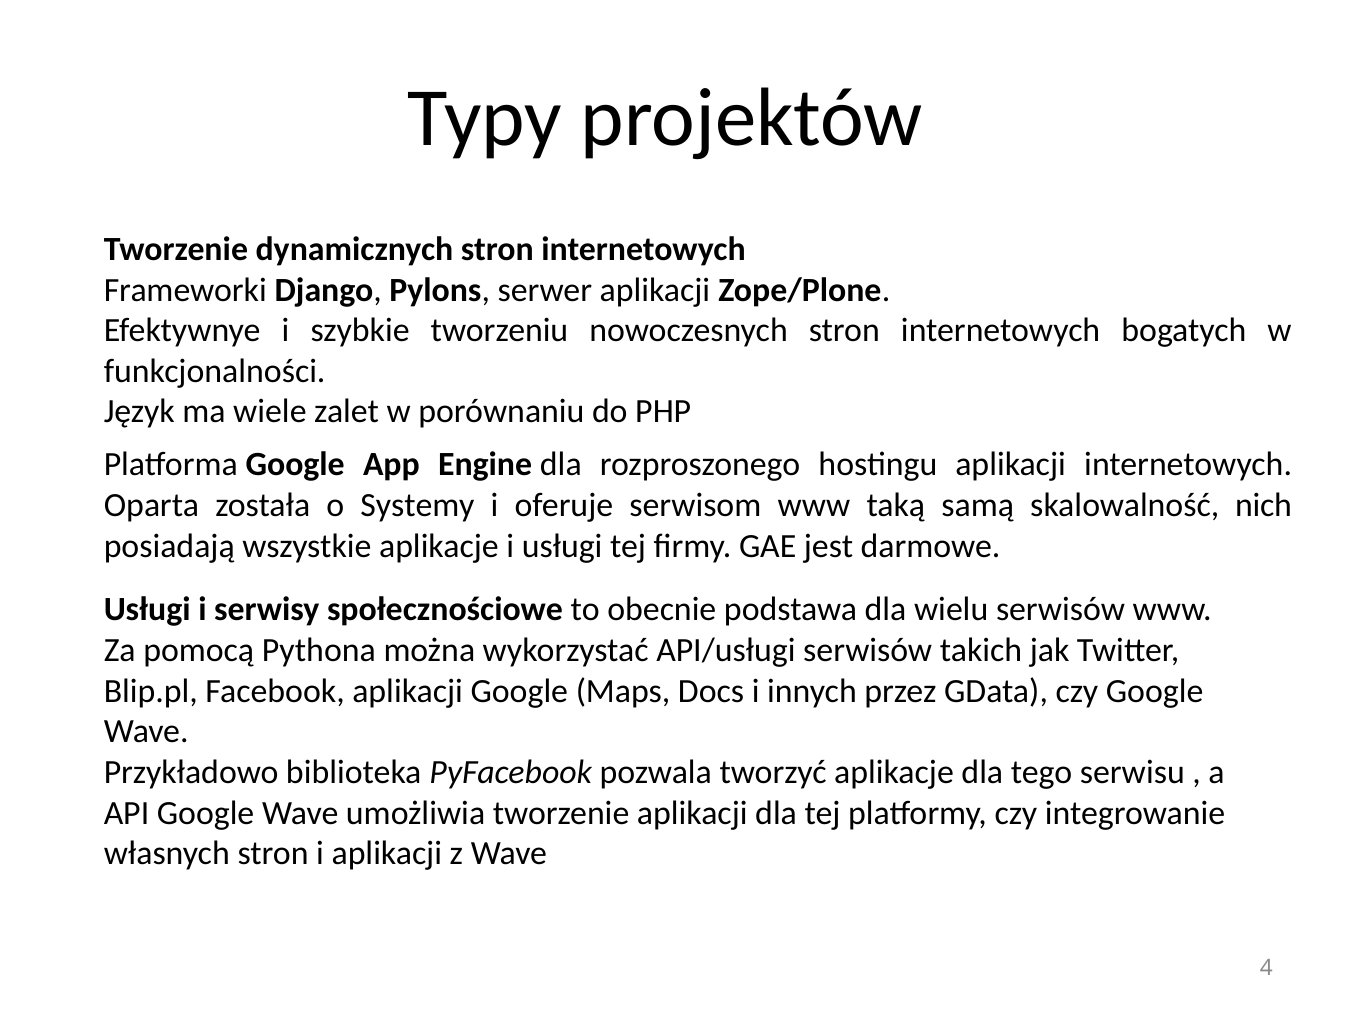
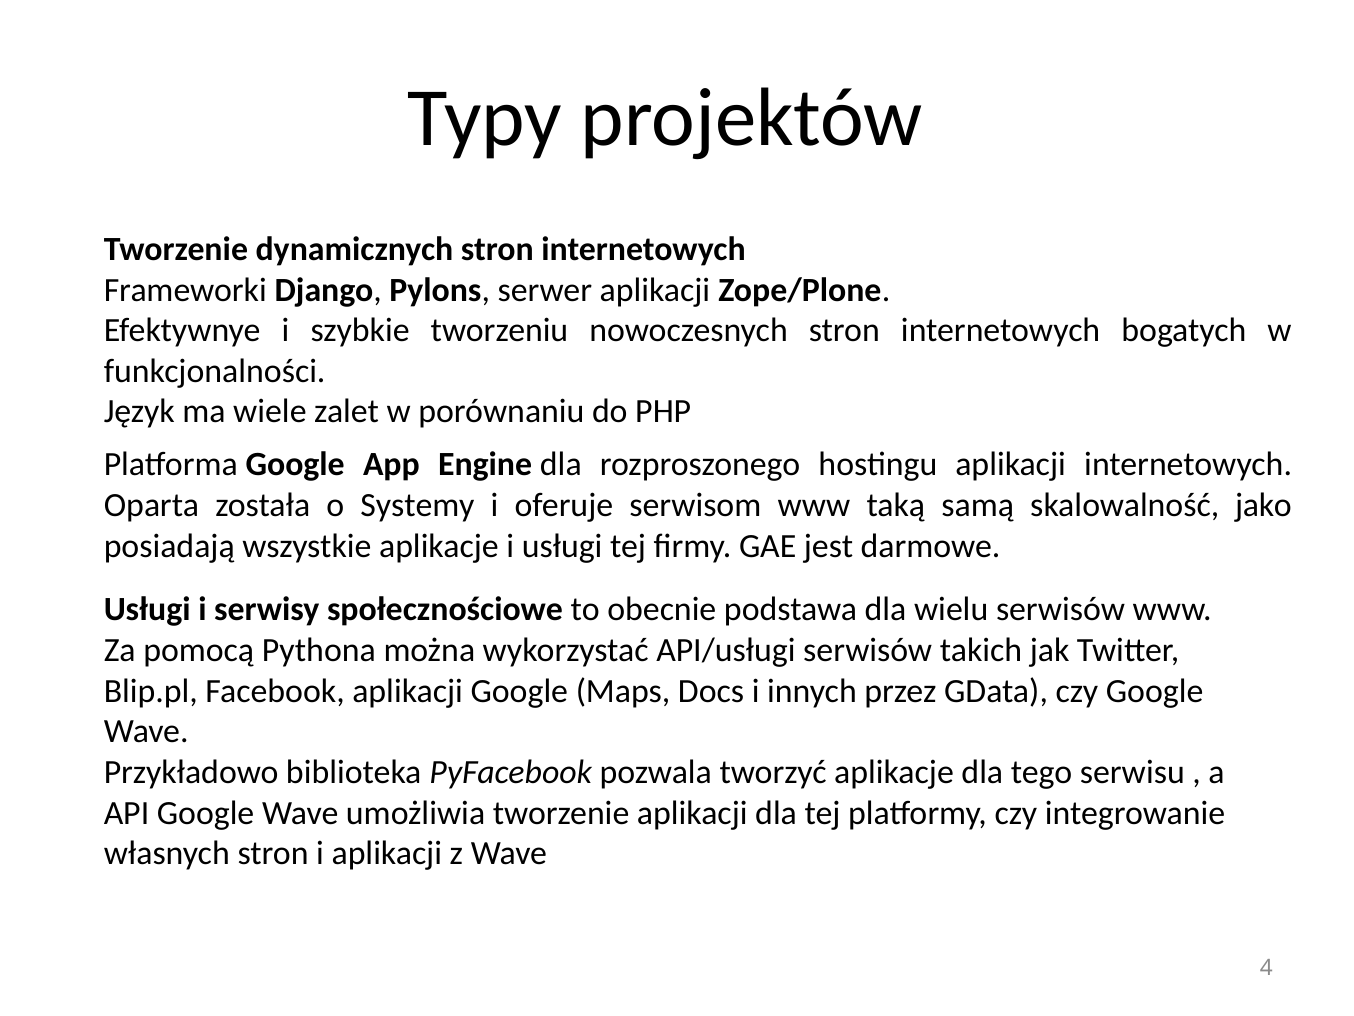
nich: nich -> jako (1263, 505)
